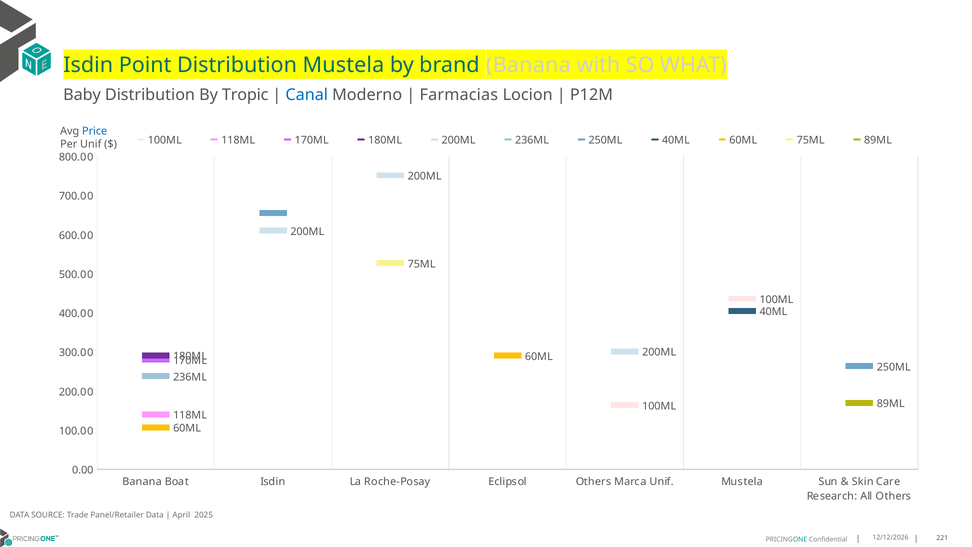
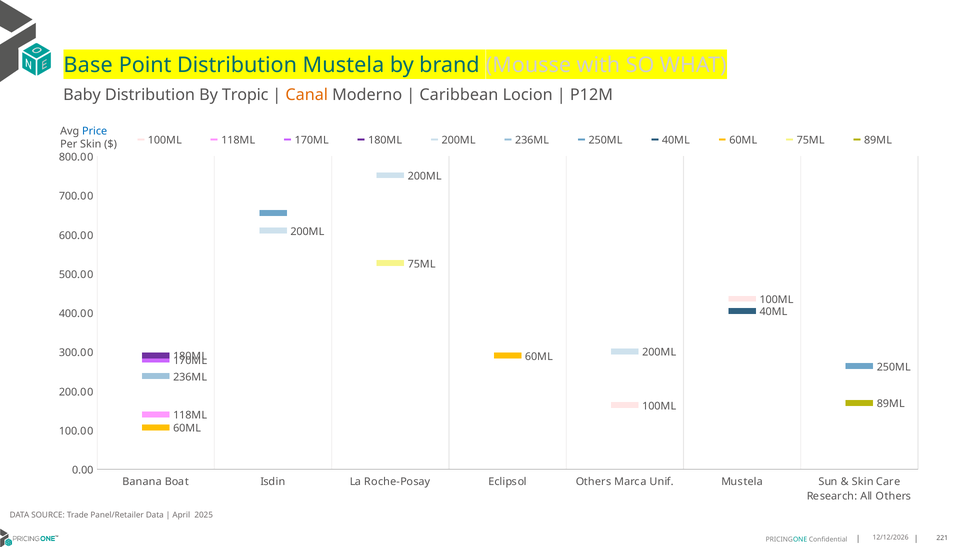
Isdin: Isdin -> Base (88, 65)
brand Banana: Banana -> Mousse (528, 65)
Canal colour: blue -> orange (307, 95)
Farmacias: Farmacias -> Caribbean (459, 95)
Per Unif: Unif -> Skin (91, 144)
